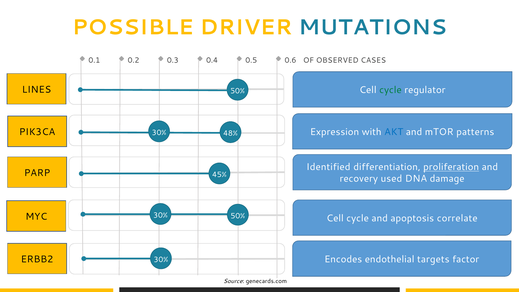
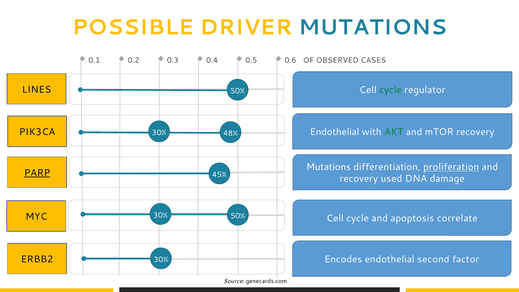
Expression: Expression -> Endothelial (335, 132)
AKT colour: blue -> green (394, 132)
mTOR patterns: patterns -> recovery (475, 132)
Identified: Identified -> Mutations (328, 167)
PARP underline: none -> present (37, 173)
targets: targets -> second (433, 259)
